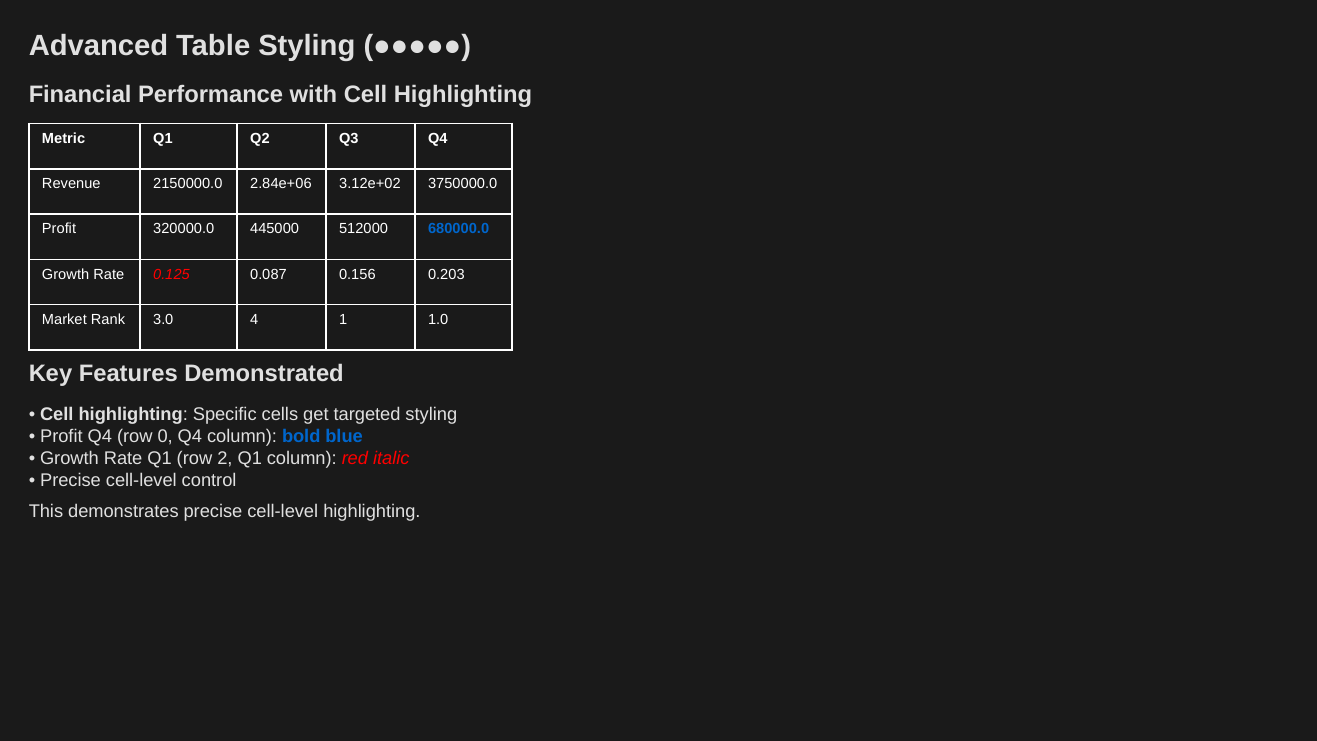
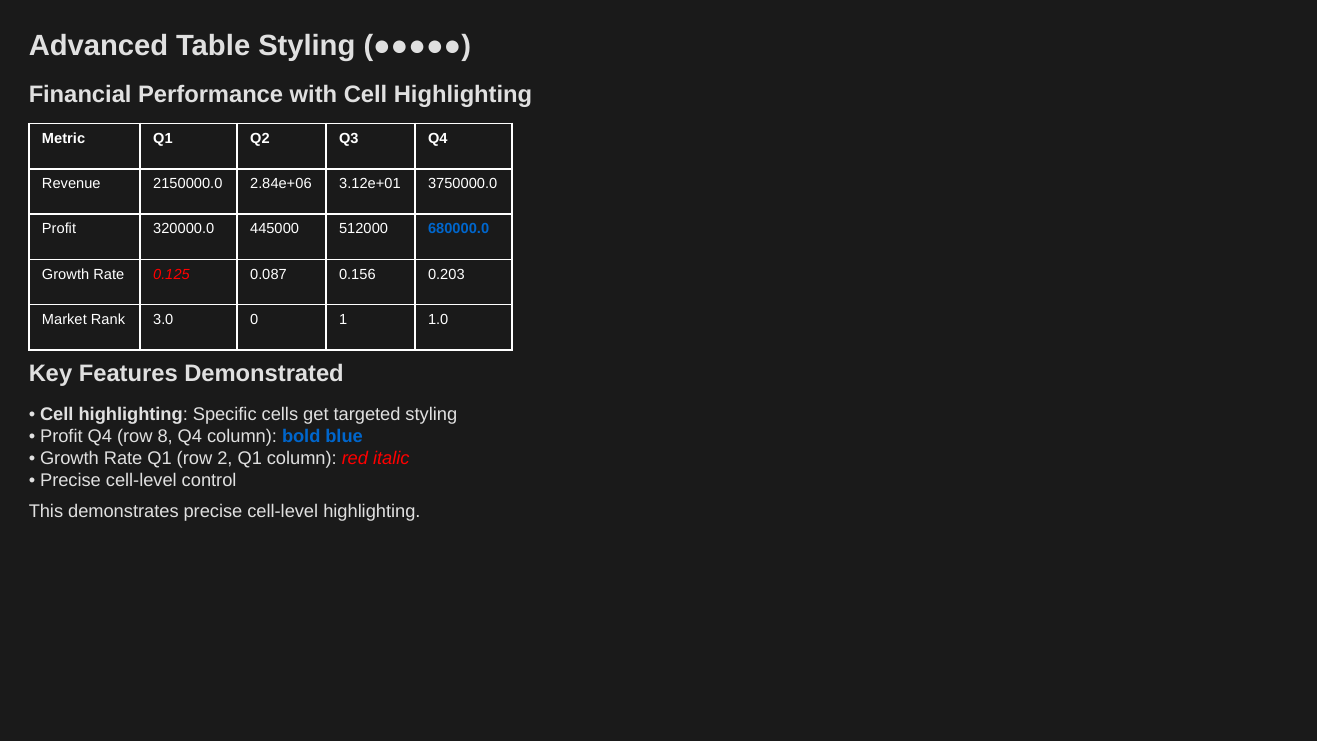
3.12e+02: 3.12e+02 -> 3.12e+01 (370, 184)
4: 4 -> 0 (254, 320)
0: 0 -> 8 (165, 436)
